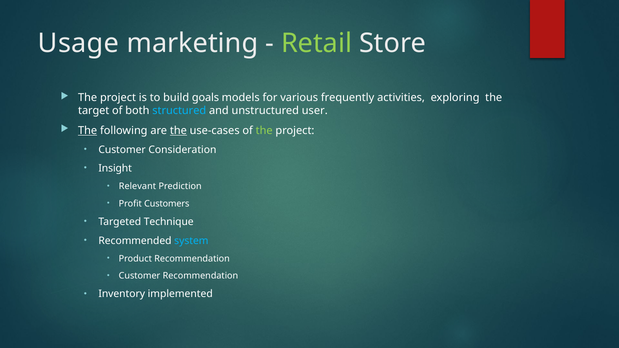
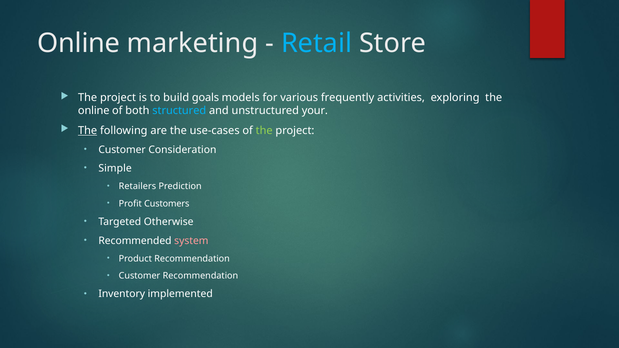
Usage: Usage -> Online (79, 43)
Retail colour: light green -> light blue (317, 43)
target: target -> online (94, 111)
user: user -> your (315, 111)
the underline: present -> none (178, 131)
Insight: Insight -> Simple (115, 169)
Relevant: Relevant -> Retailers (137, 186)
Technique: Technique -> Otherwise (169, 222)
system colour: light blue -> pink (191, 241)
